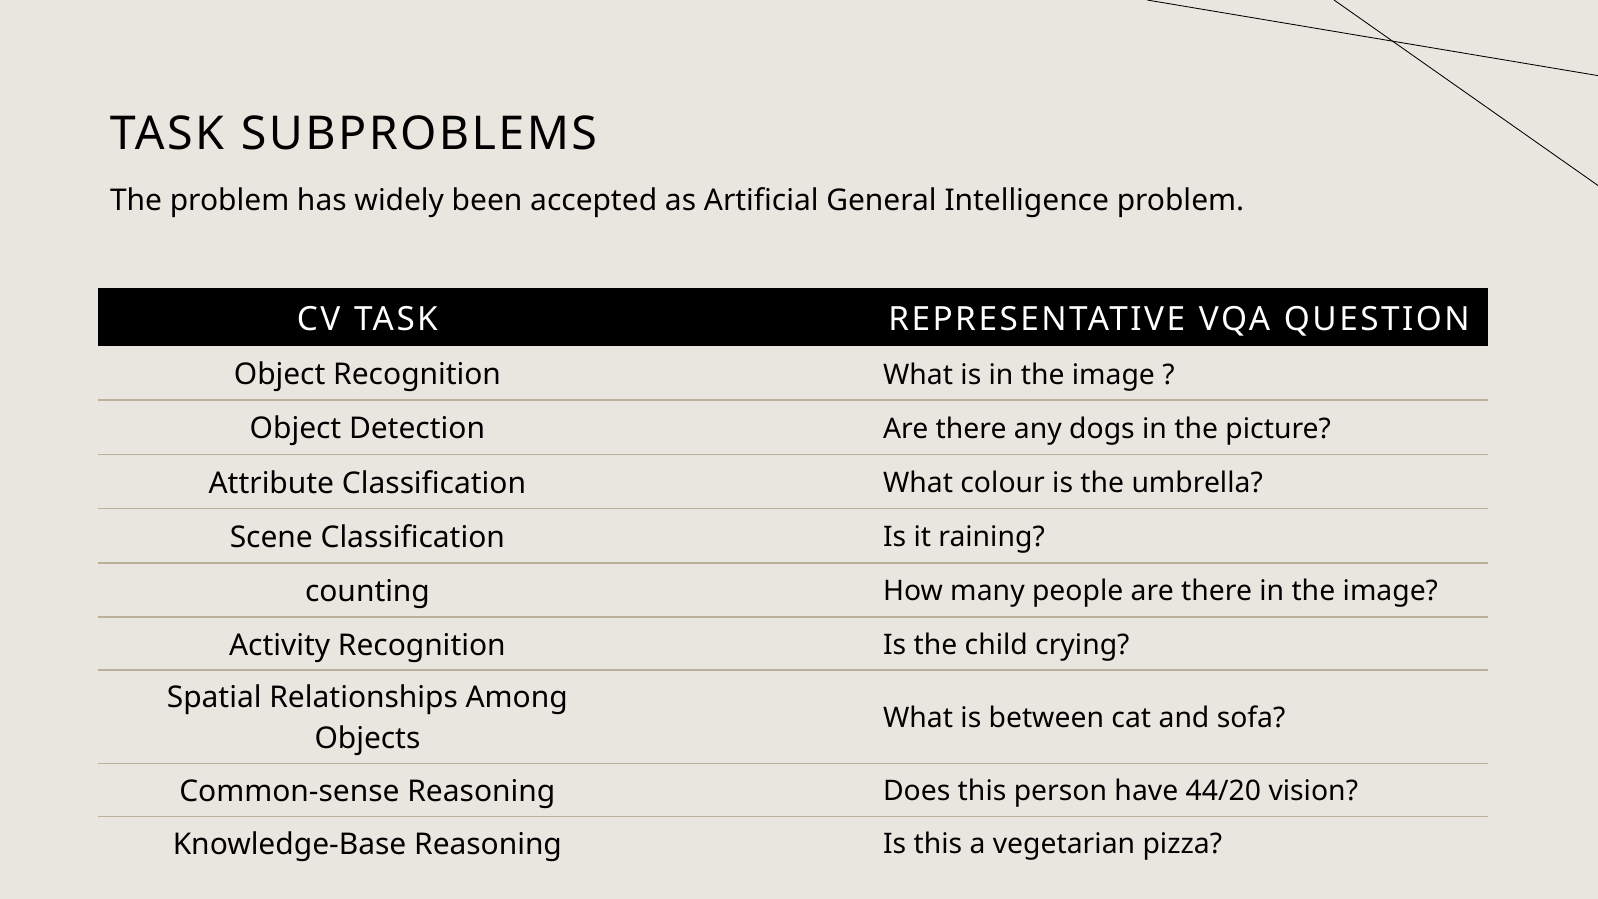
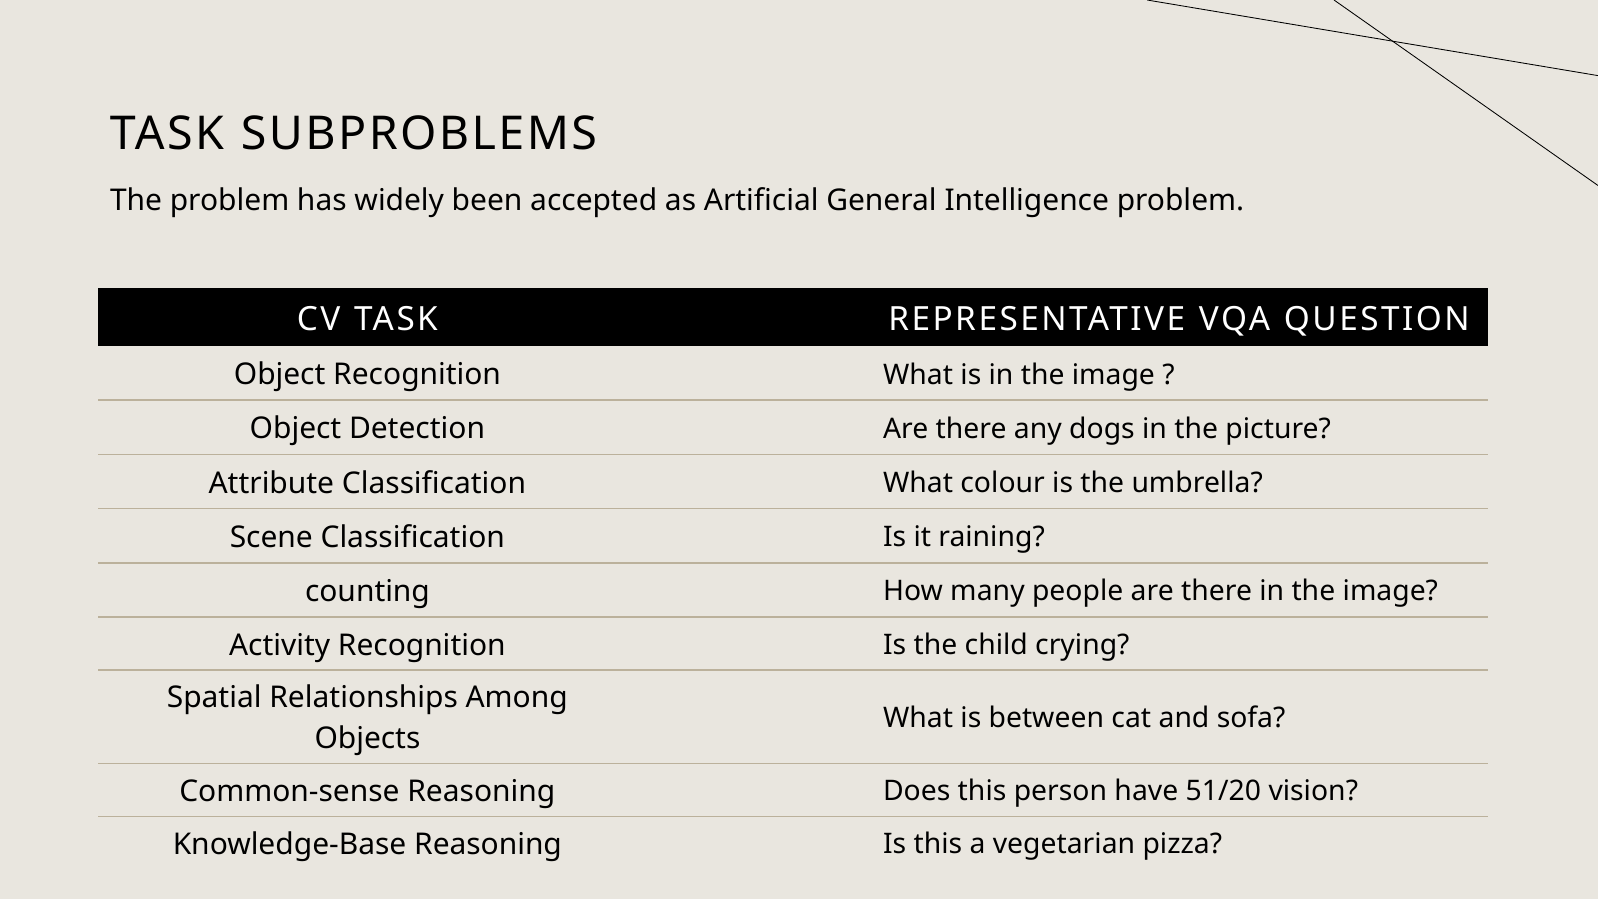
44/20: 44/20 -> 51/20 (1223, 791)
